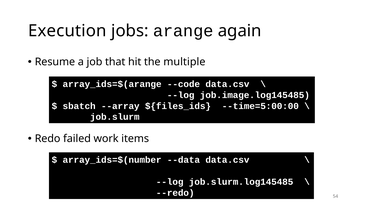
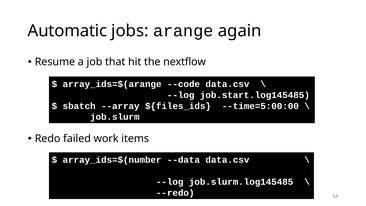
Execution: Execution -> Automatic (67, 31)
multiple: multiple -> nextflow (185, 62)
job.image.log145485: job.image.log145485 -> job.start.log145485 (255, 95)
